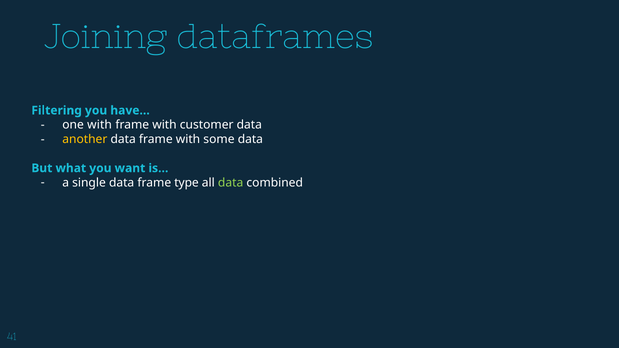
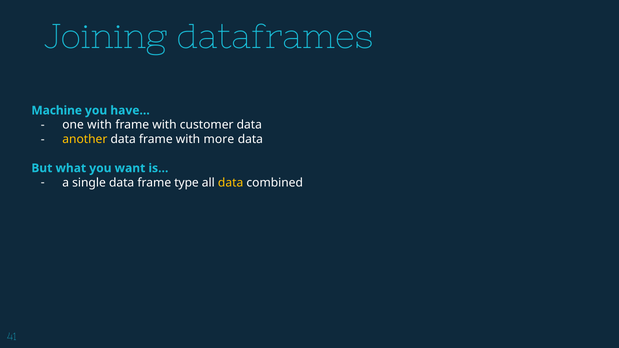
Filtering: Filtering -> Machine (57, 110)
some: some -> more (219, 139)
data colour: light green -> yellow (231, 183)
